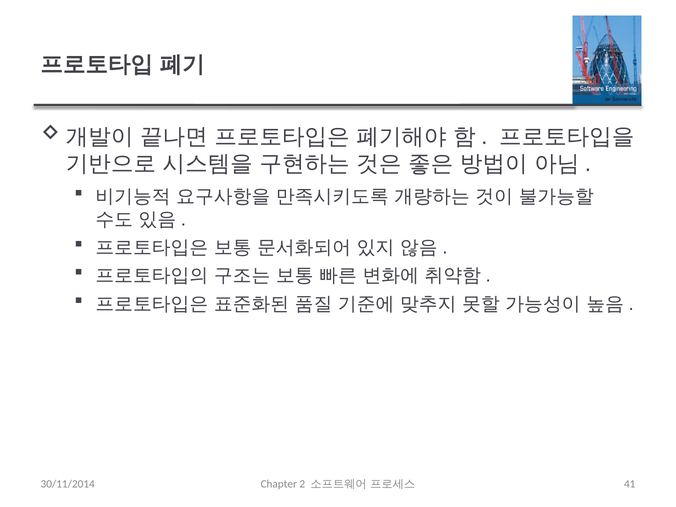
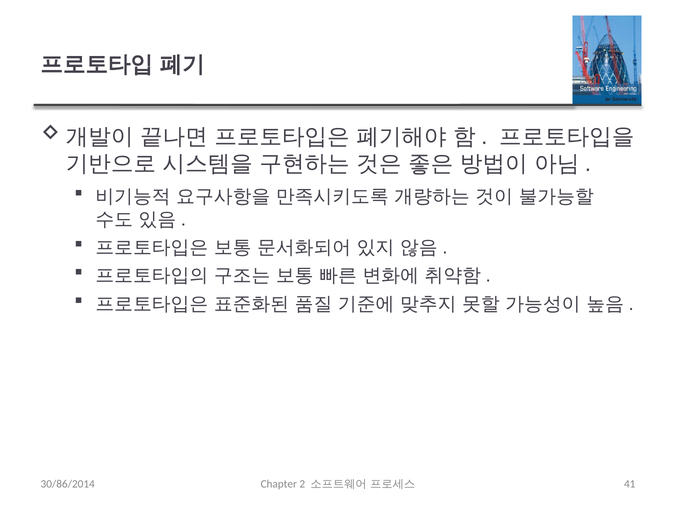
30/11/2014: 30/11/2014 -> 30/86/2014 (68, 484)
